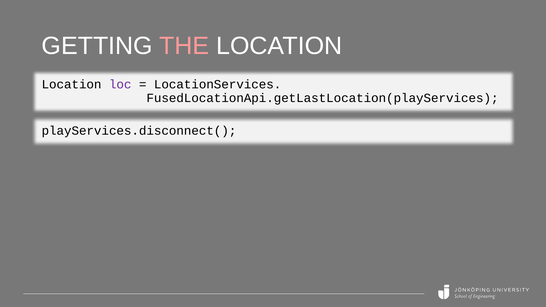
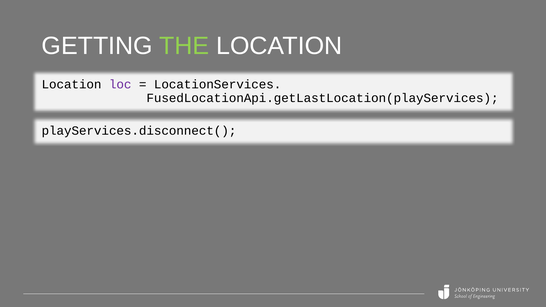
THE colour: pink -> light green (184, 46)
